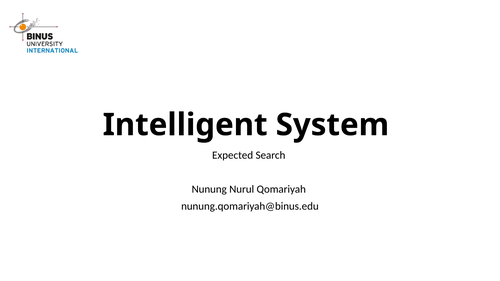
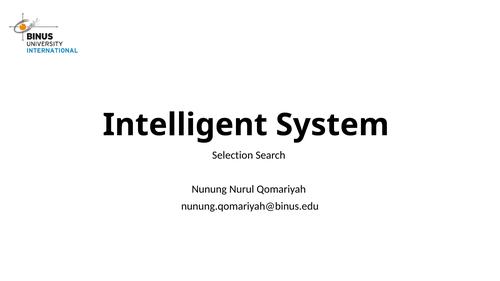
Expected: Expected -> Selection (233, 155)
